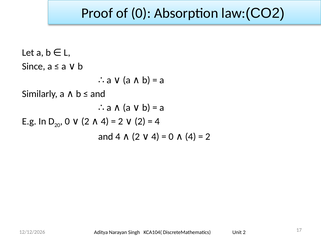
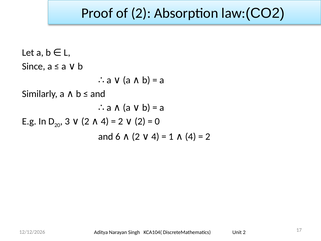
of 0: 0 -> 2 (141, 13)
0: 0 -> 3 (67, 121)
4: 4 -> 0 (157, 121)
and 4: 4 -> 6 (118, 137)
0: 0 -> 1 (171, 137)
